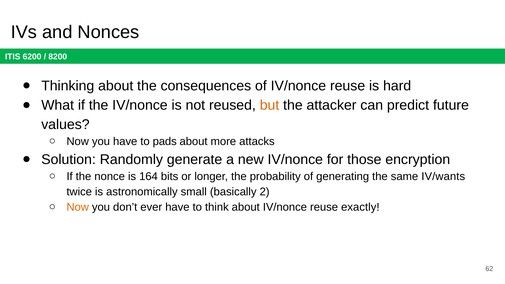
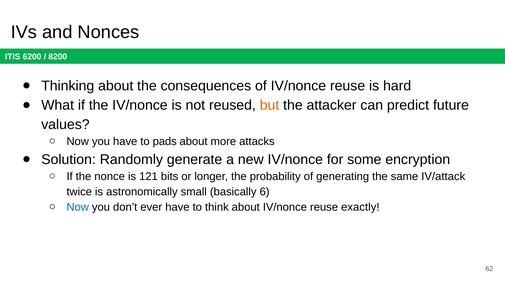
those: those -> some (364, 159)
164: 164 -> 121 (148, 176)
IV/wants: IV/wants -> IV/attack (443, 176)
2: 2 -> 6 (265, 192)
Now colour: orange -> blue (78, 207)
